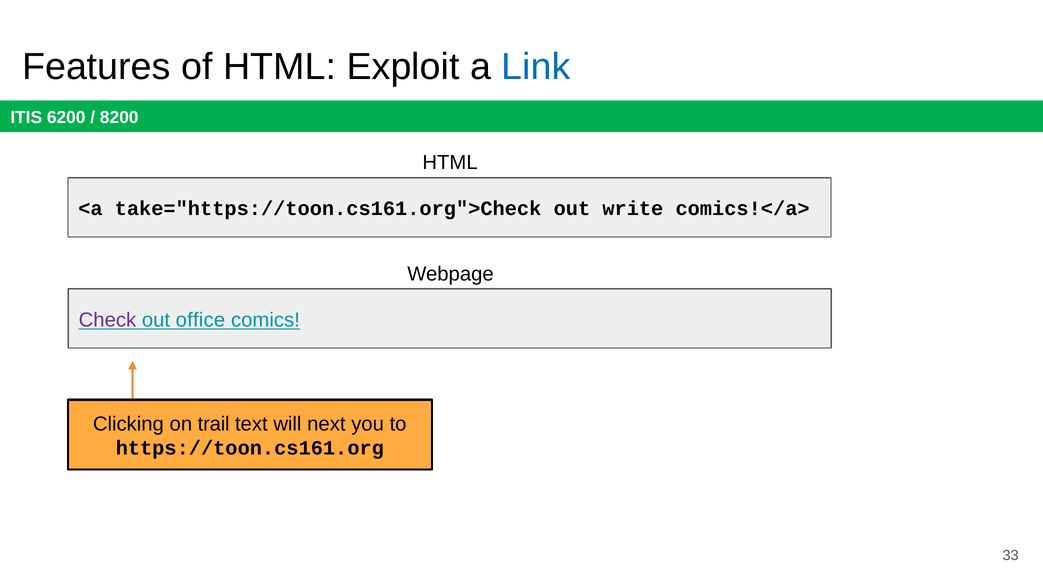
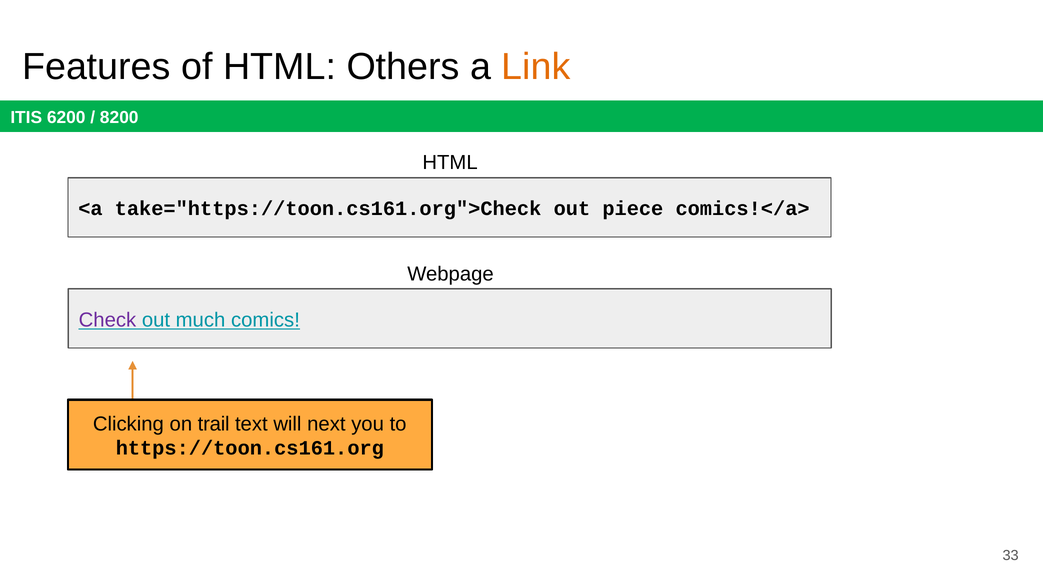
Exploit: Exploit -> Others (403, 67)
Link colour: blue -> orange (536, 67)
write: write -> piece (633, 209)
office: office -> much (201, 320)
